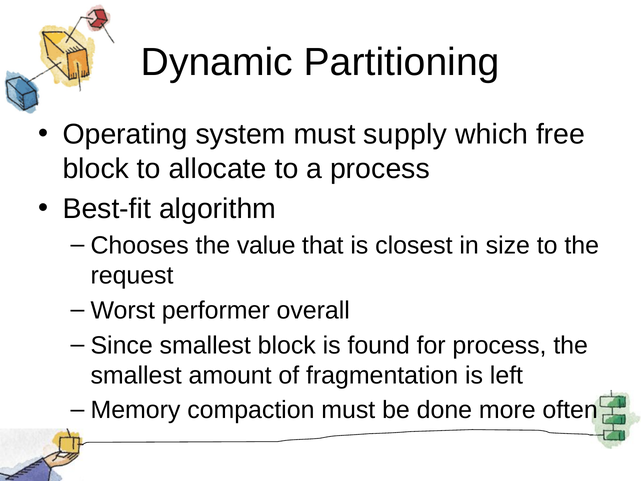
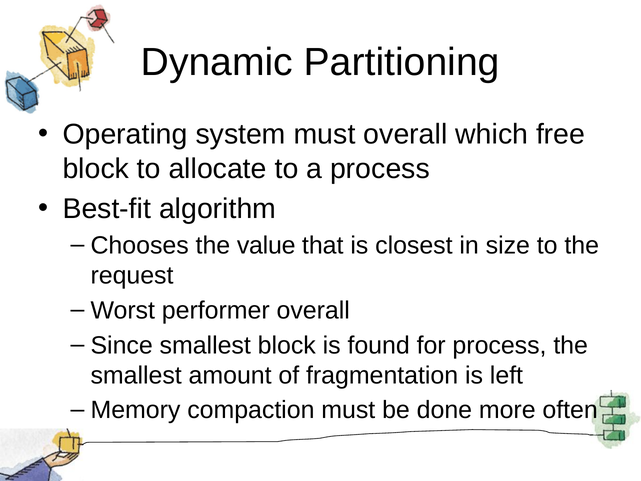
must supply: supply -> overall (405, 134)
